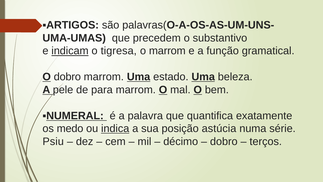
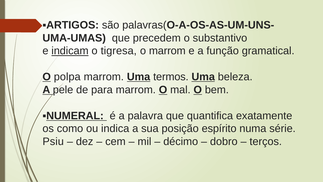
O dobro: dobro -> polpa (67, 77)
estado: estado -> termos (171, 77)
medo: medo -> como (70, 128)
indica underline: present -> none (115, 128)
astúcia: astúcia -> espírito (219, 128)
